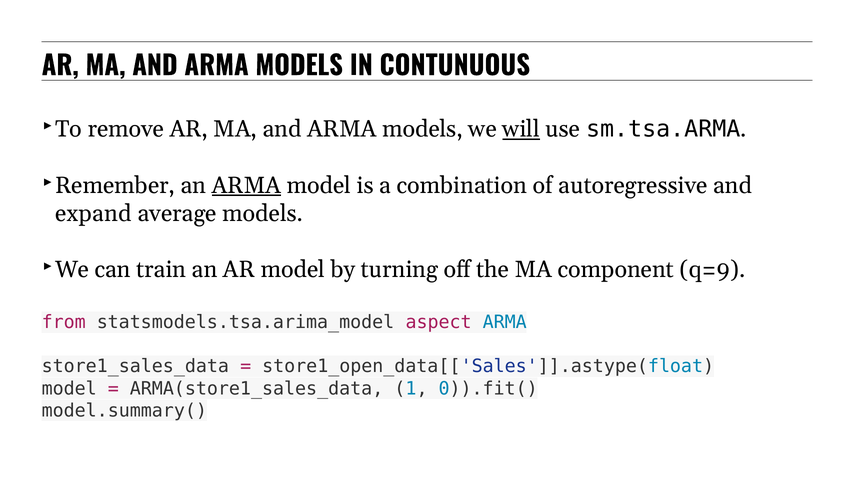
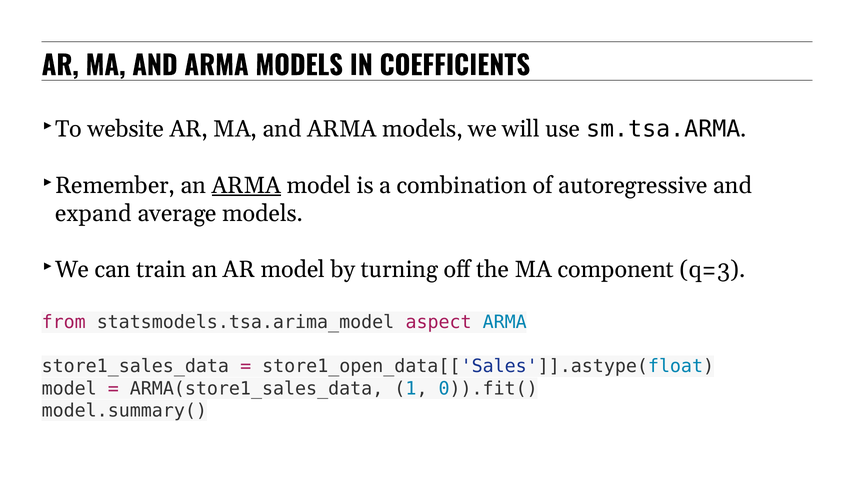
CONTUNUOUS: CONTUNUOUS -> COEFFICIENTS (455, 66)
remove: remove -> website (126, 129)
will underline: present -> none (521, 129)
q=9: q=9 -> q=3 (713, 269)
